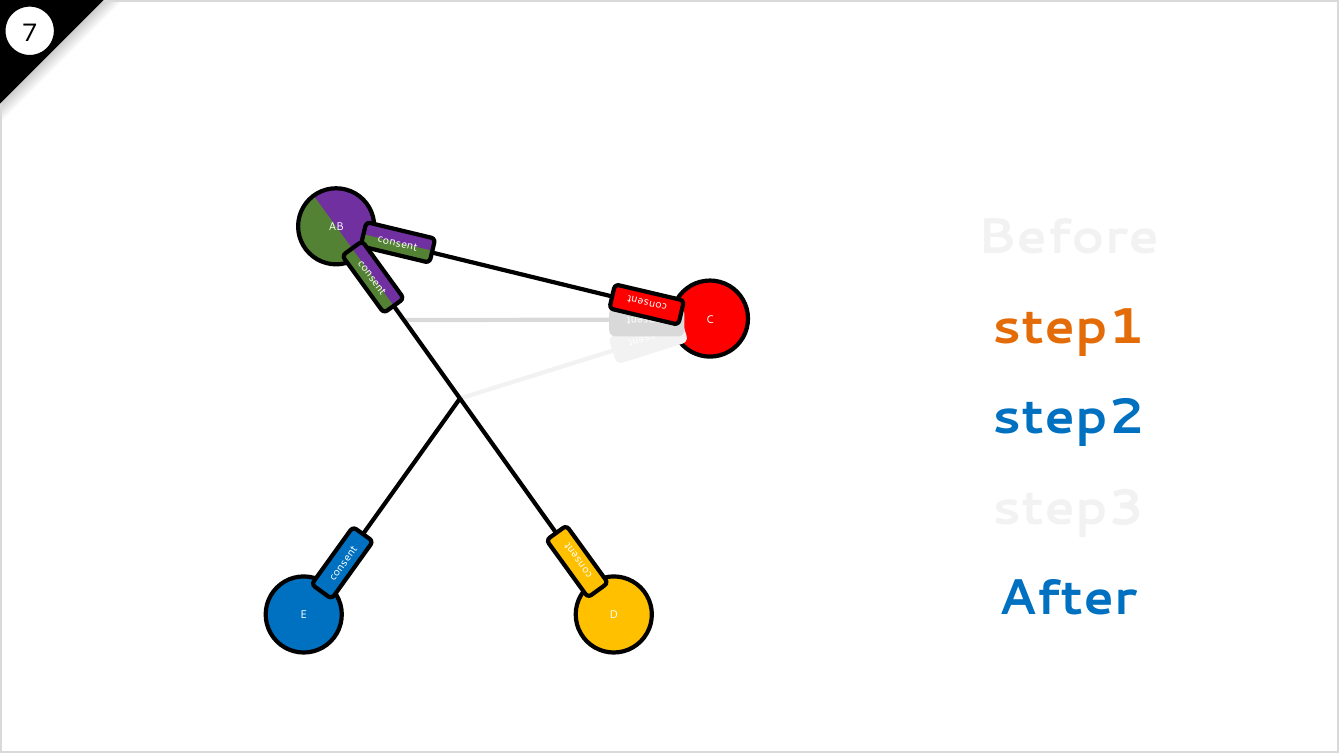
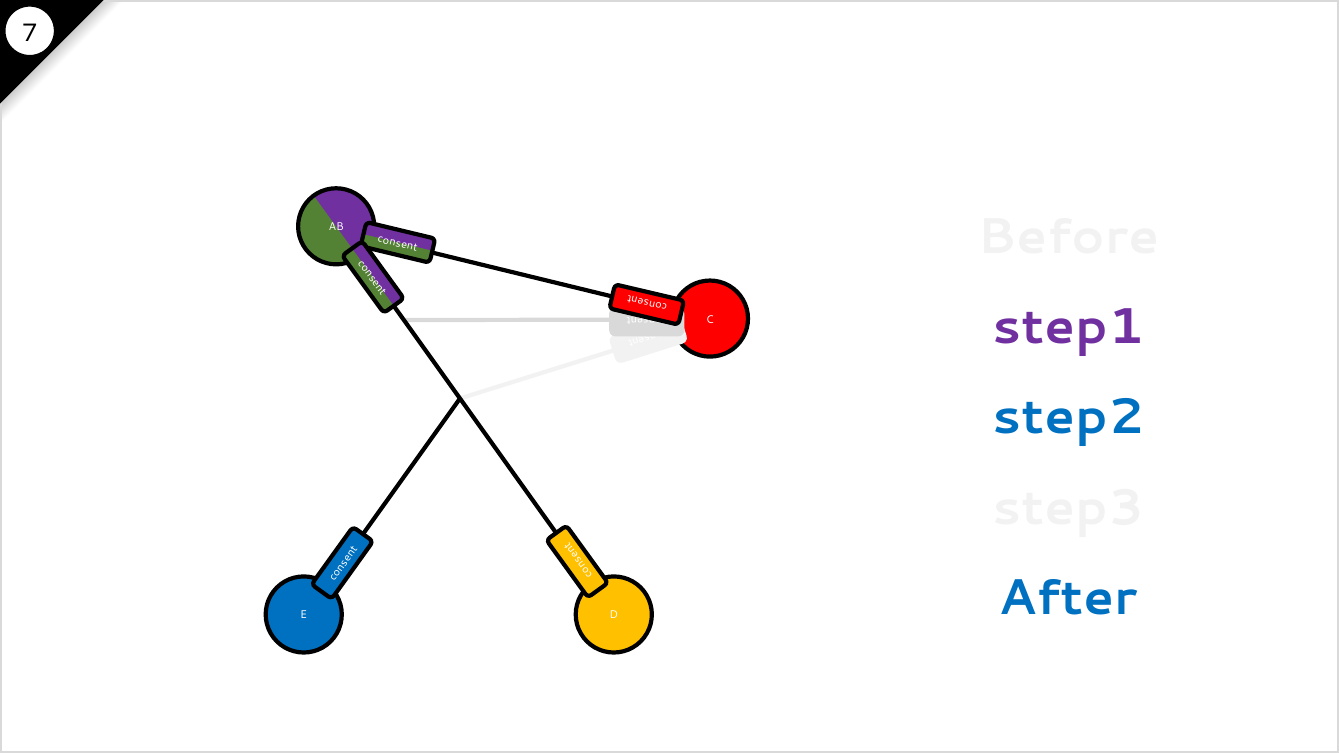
step1 colour: orange -> purple (1068, 327)
